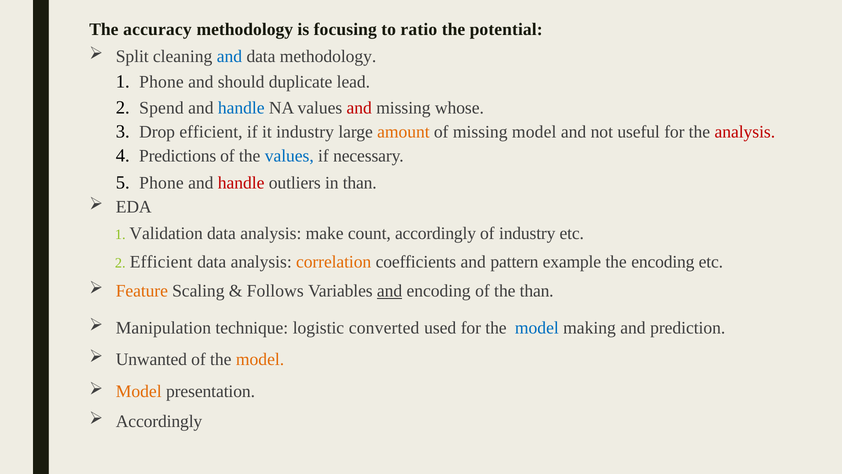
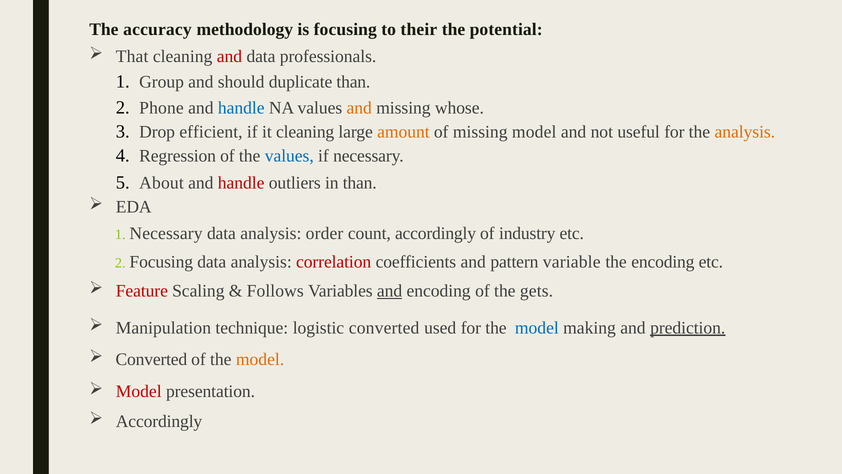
ratio: ratio -> their (419, 29)
Split: Split -> That (132, 56)
and colour: blue -> red (229, 56)
data methodology: methodology -> professionals (328, 56)
Phone: Phone -> Group (162, 82)
duplicate lead: lead -> than (353, 82)
Spend: Spend -> Phone (161, 108)
and colour: red -> orange (359, 108)
it industry: industry -> cleaning (305, 132)
analysis colour: red -> orange (745, 132)
Predictions: Predictions -> Regression (178, 156)
Phone: Phone -> About (161, 183)
Validation: Validation -> Necessary (166, 233)
make: make -> order (325, 233)
Efficient: Efficient -> Focusing (161, 262)
correlation colour: orange -> red (334, 262)
example: example -> variable (572, 262)
Feature colour: orange -> red (142, 291)
the than: than -> gets (537, 291)
prediction underline: none -> present (688, 327)
Unwanted: Unwanted -> Converted (151, 359)
Model colour: orange -> red (139, 391)
